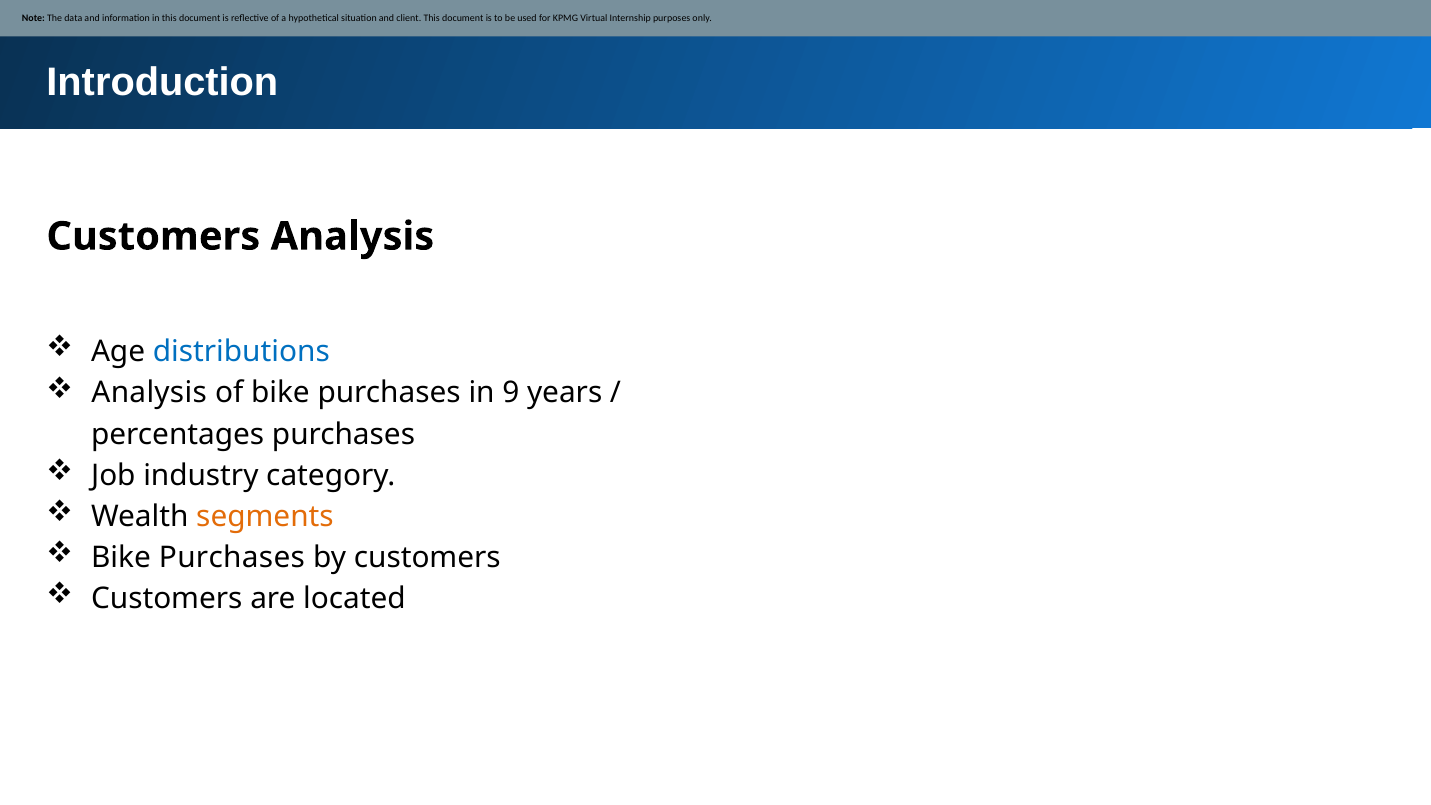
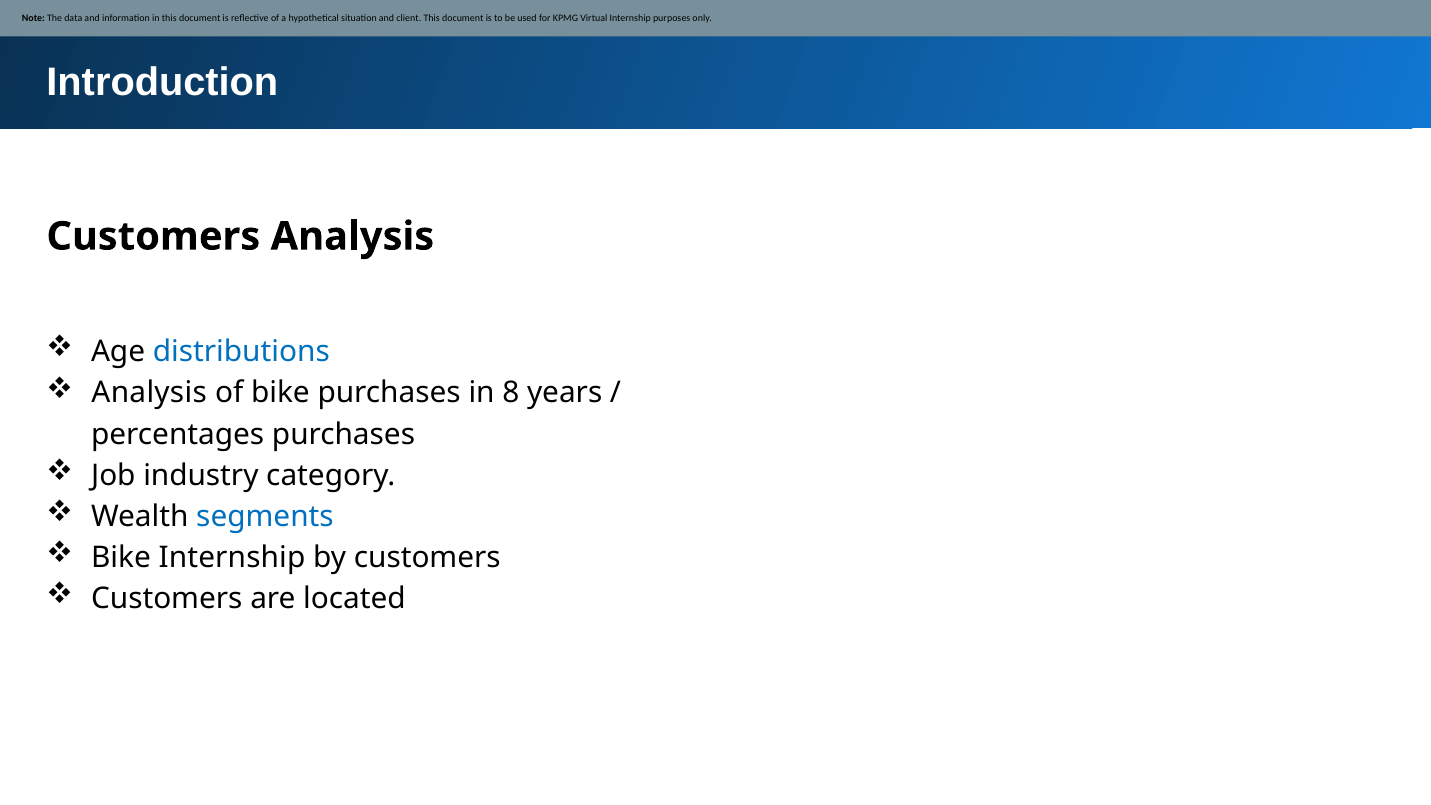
9: 9 -> 8 (511, 393)
segments colour: orange -> blue (265, 516)
Purchases: Purchases -> Internship (232, 558)
